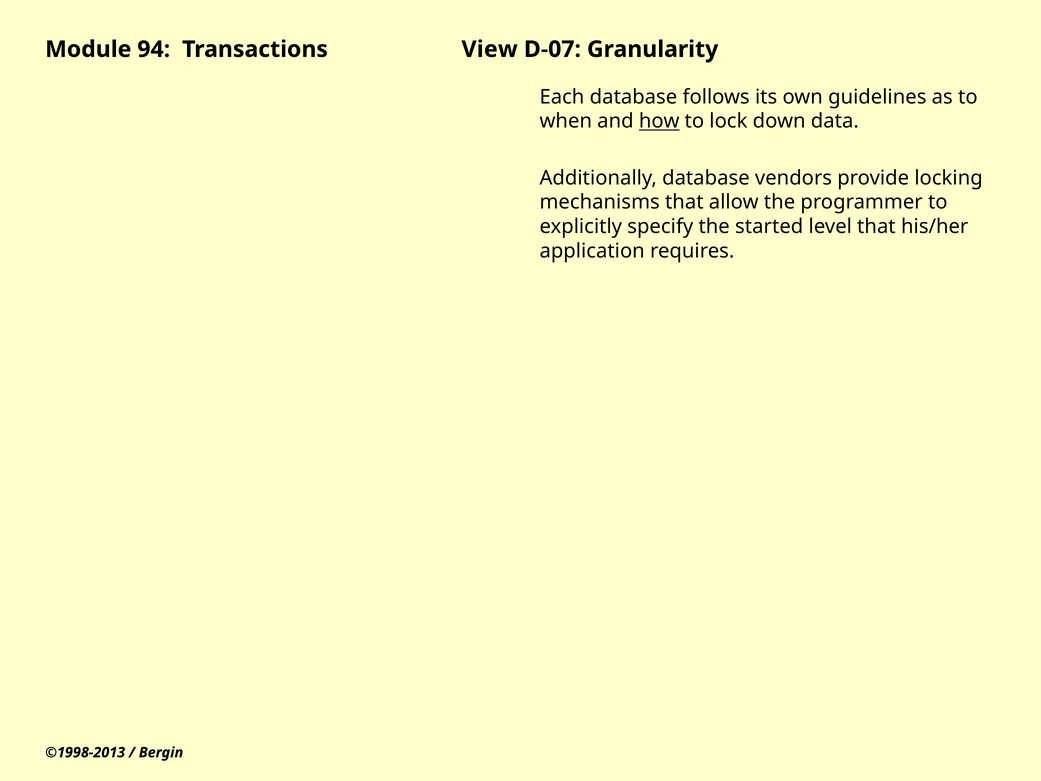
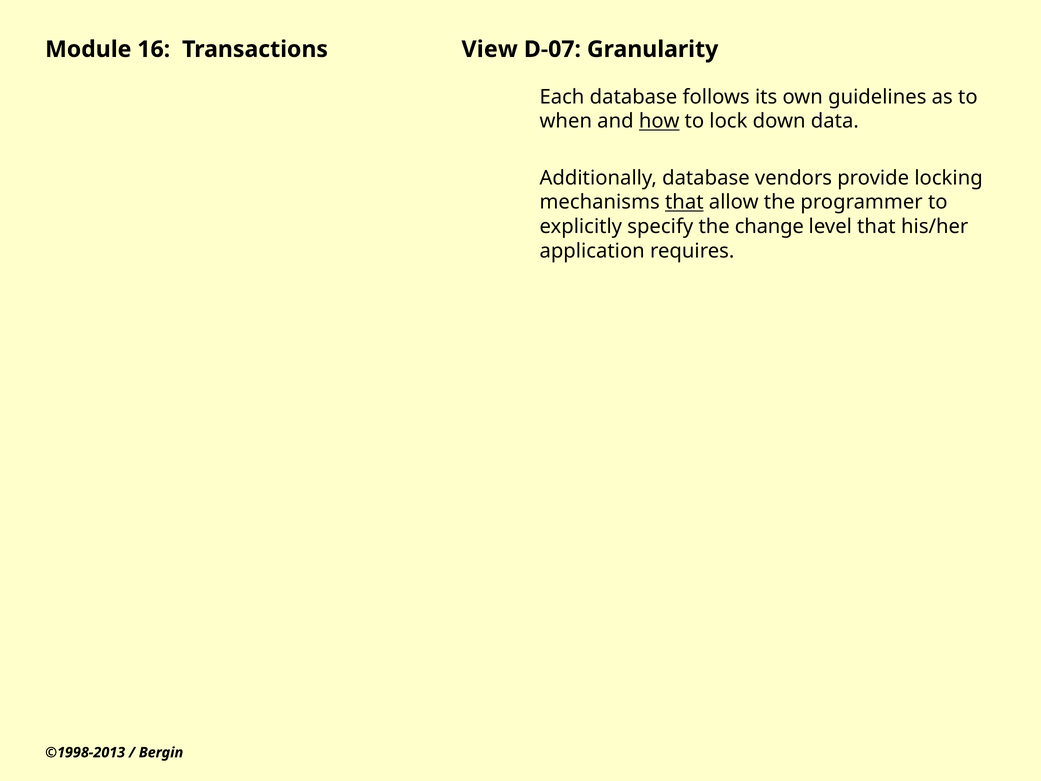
94: 94 -> 16 (154, 49)
that underline: none -> present (684, 202)
started: started -> change (769, 226)
